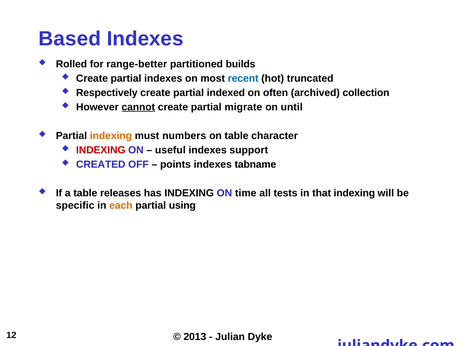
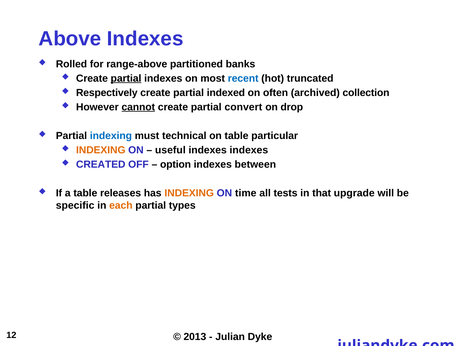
Based: Based -> Above (70, 39)
range-better: range-better -> range-above (137, 64)
builds: builds -> banks (240, 64)
partial underline: none -> present (126, 78)
migrate: migrate -> convert (243, 107)
until: until -> drop (292, 107)
indexing colour: orange -> blue (111, 136)
numbers: numbers -> technical (184, 136)
character: character -> particular (275, 136)
INDEXING colour: red -> orange (101, 150)
indexes support: support -> indexes (249, 150)
points: points -> option (176, 165)
tabname: tabname -> between (255, 165)
INDEXING colour: black -> orange (189, 193)
that indexing: indexing -> upgrade (354, 193)
using: using -> types (182, 206)
